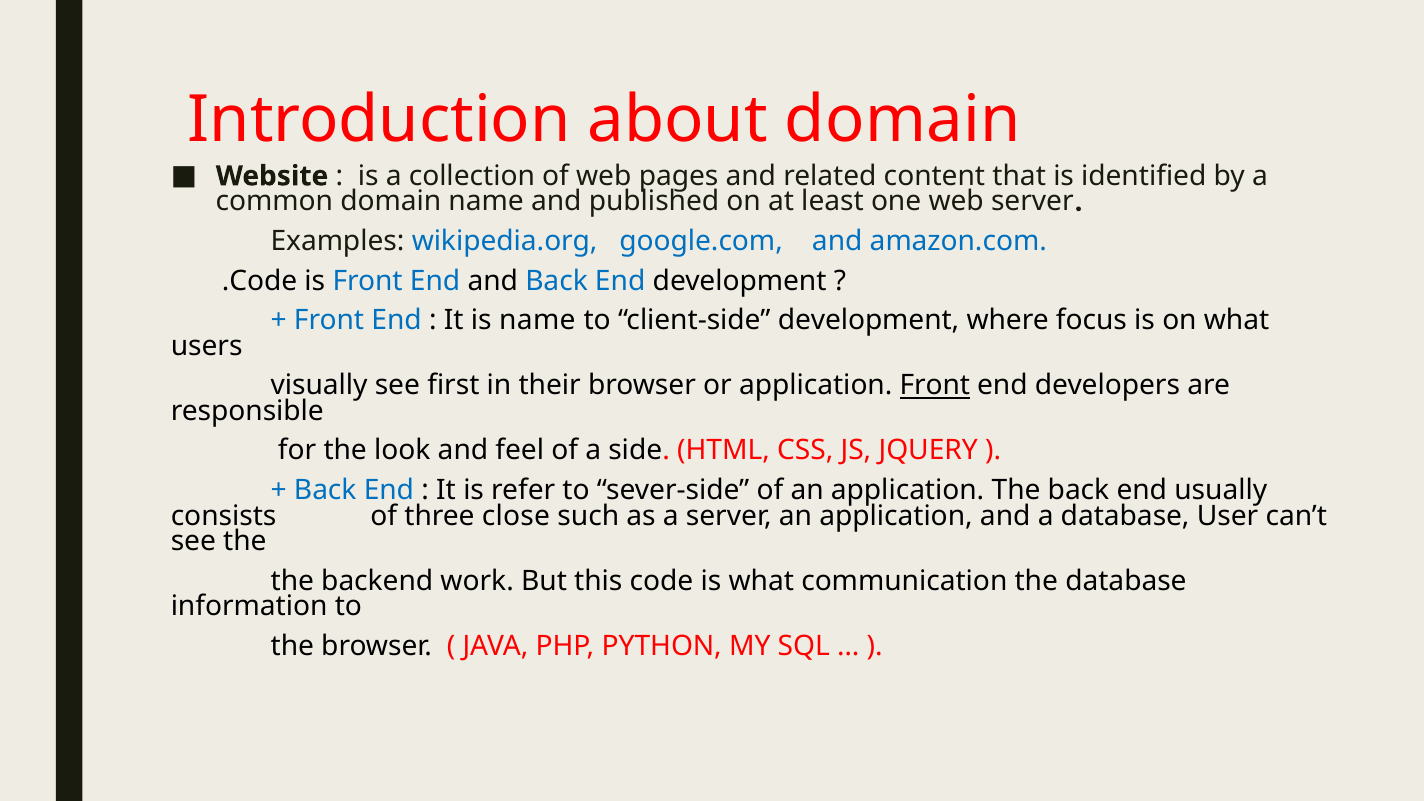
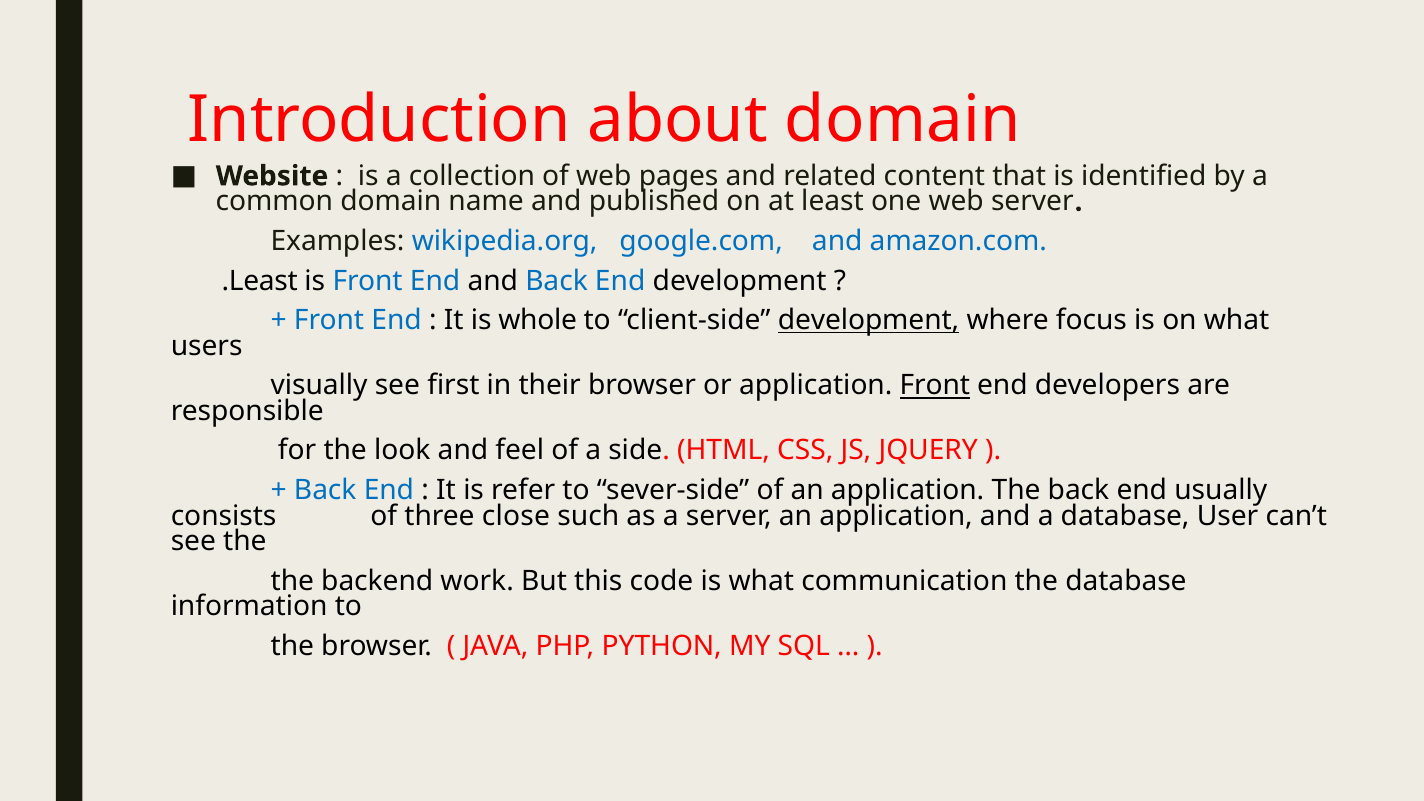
.Code: .Code -> .Least (260, 281)
is name: name -> whole (538, 320)
development underline: none -> present (869, 320)
